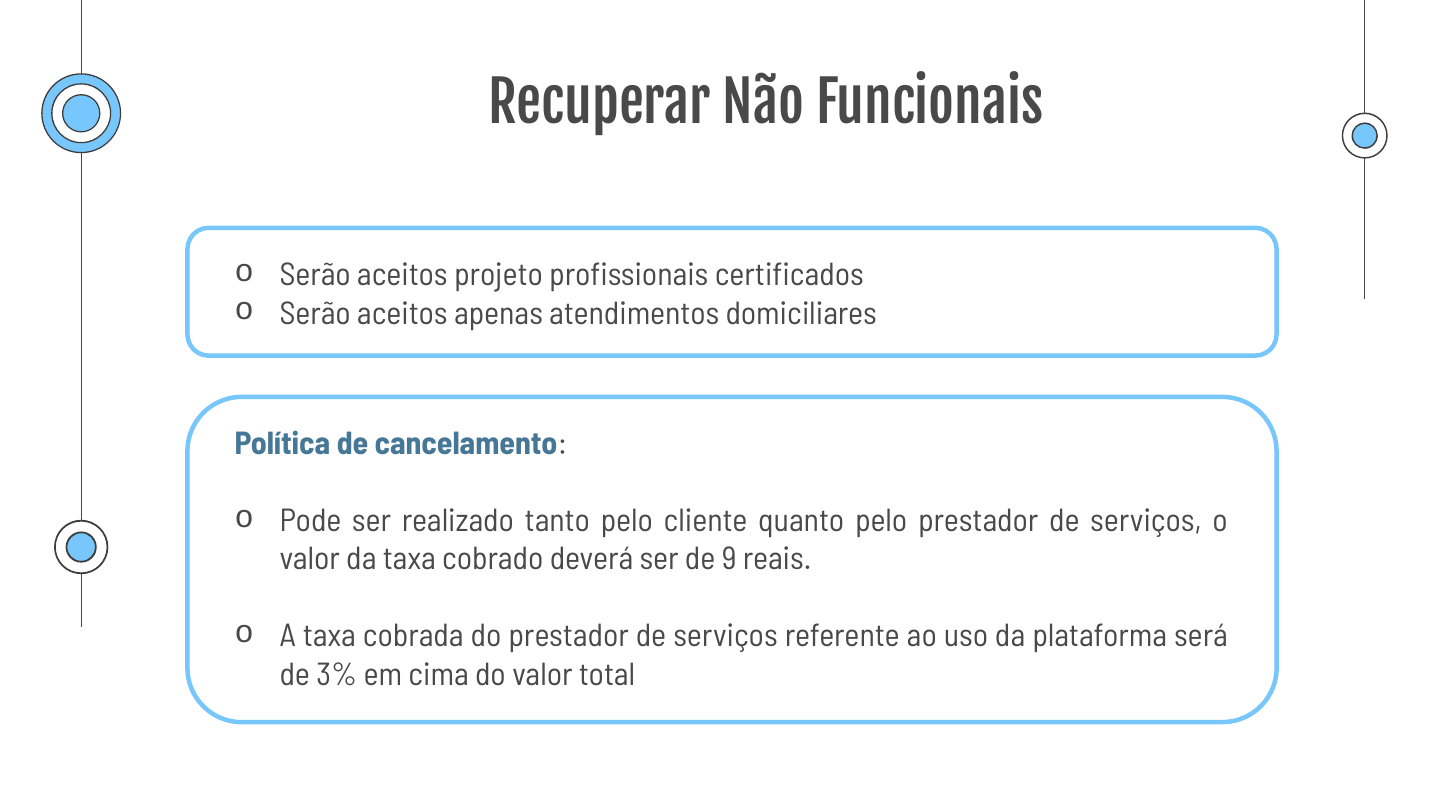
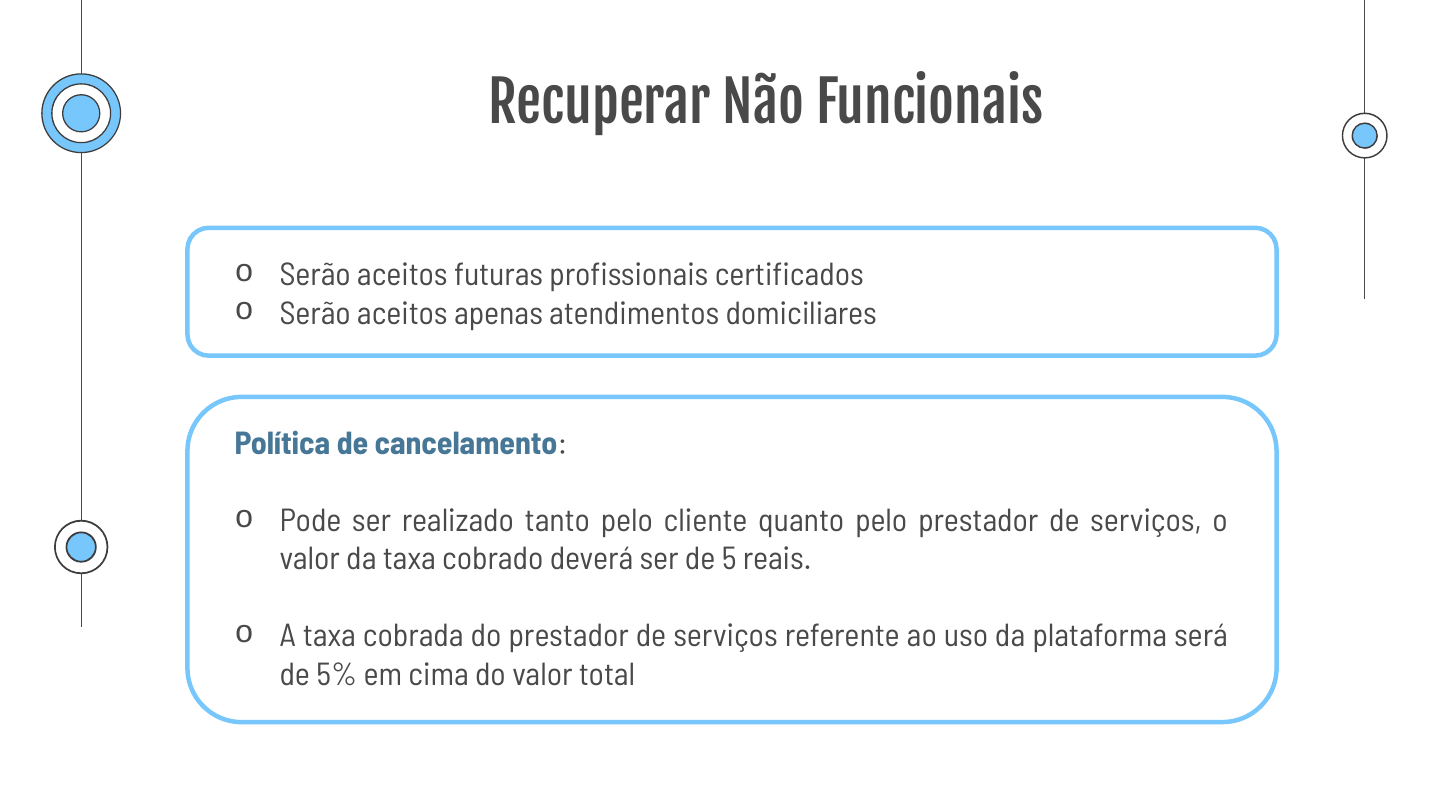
projeto: projeto -> futuras (499, 275)
9: 9 -> 5 (729, 559)
3%: 3% -> 5% (337, 675)
